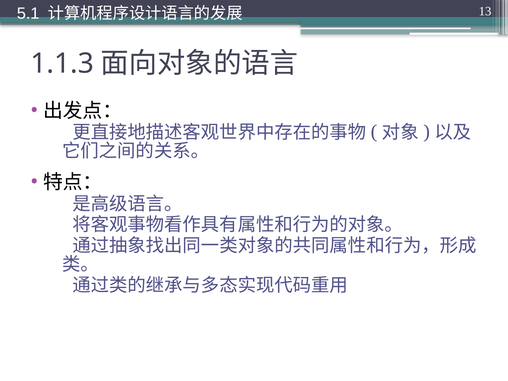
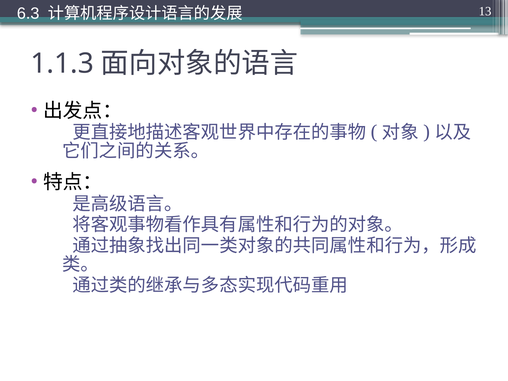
5.1: 5.1 -> 6.3 (28, 13)
